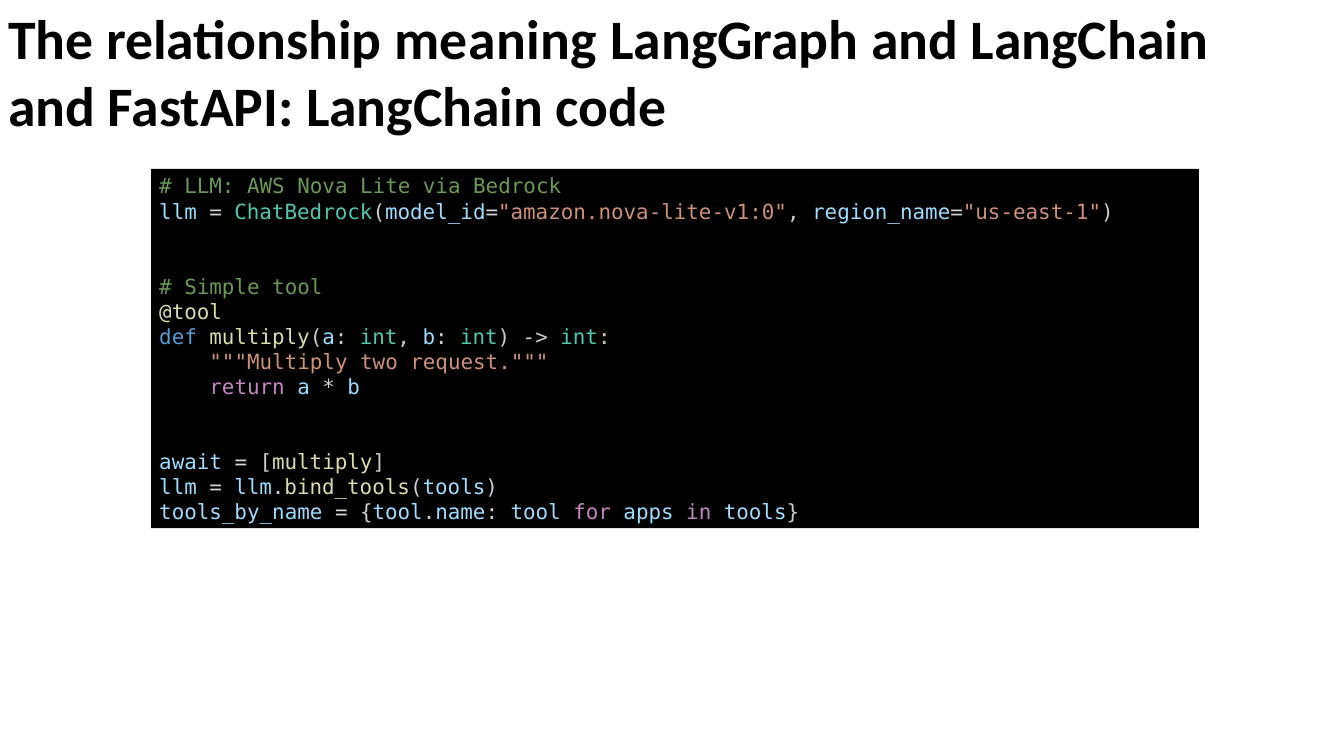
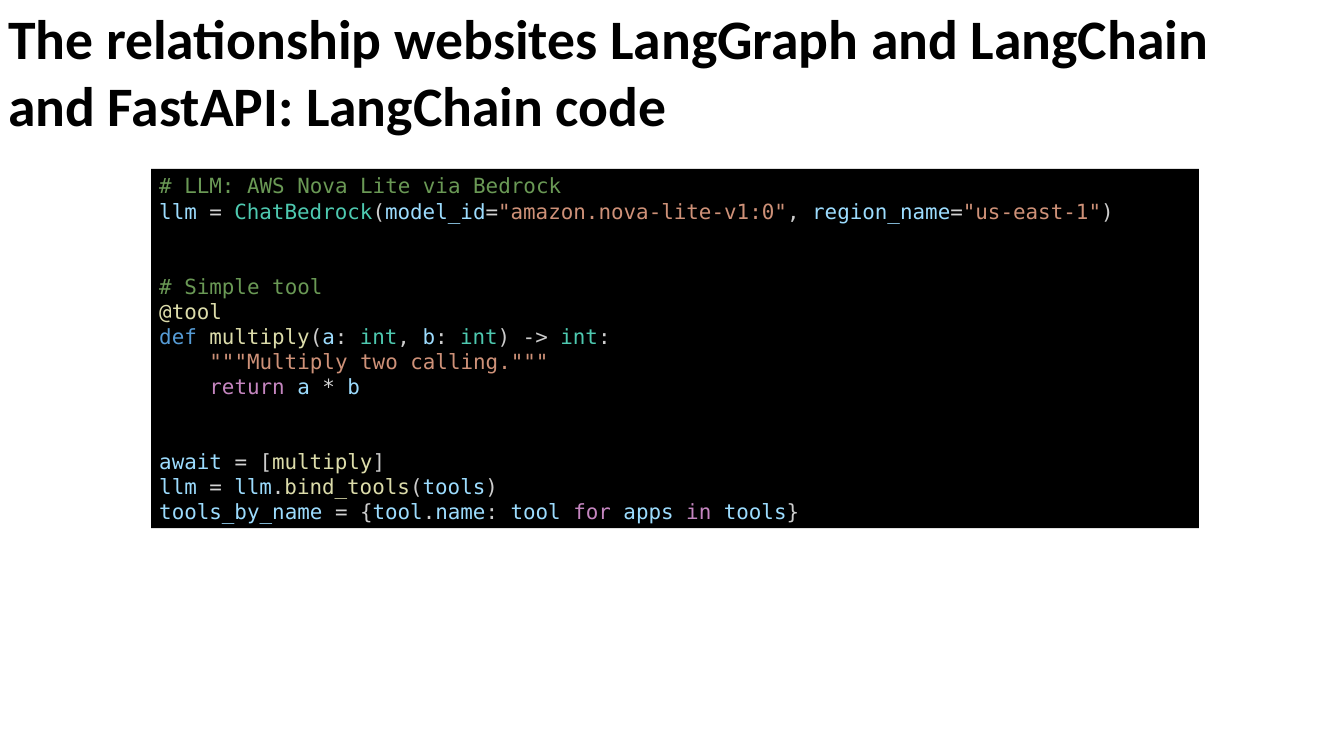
meaning: meaning -> websites (496, 41)
request: request -> calling (479, 362)
